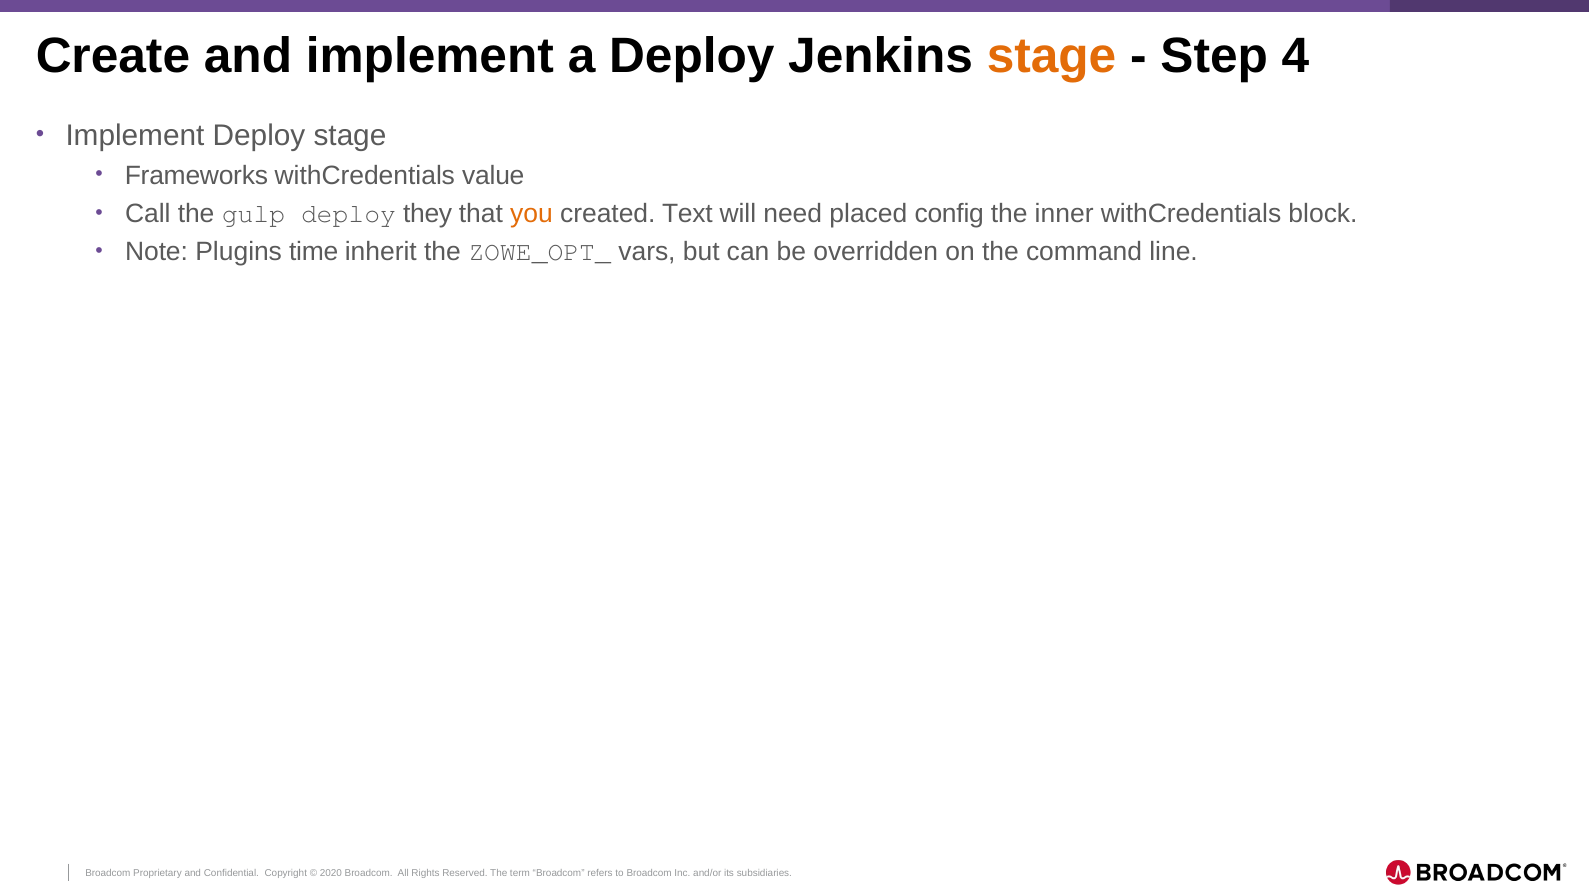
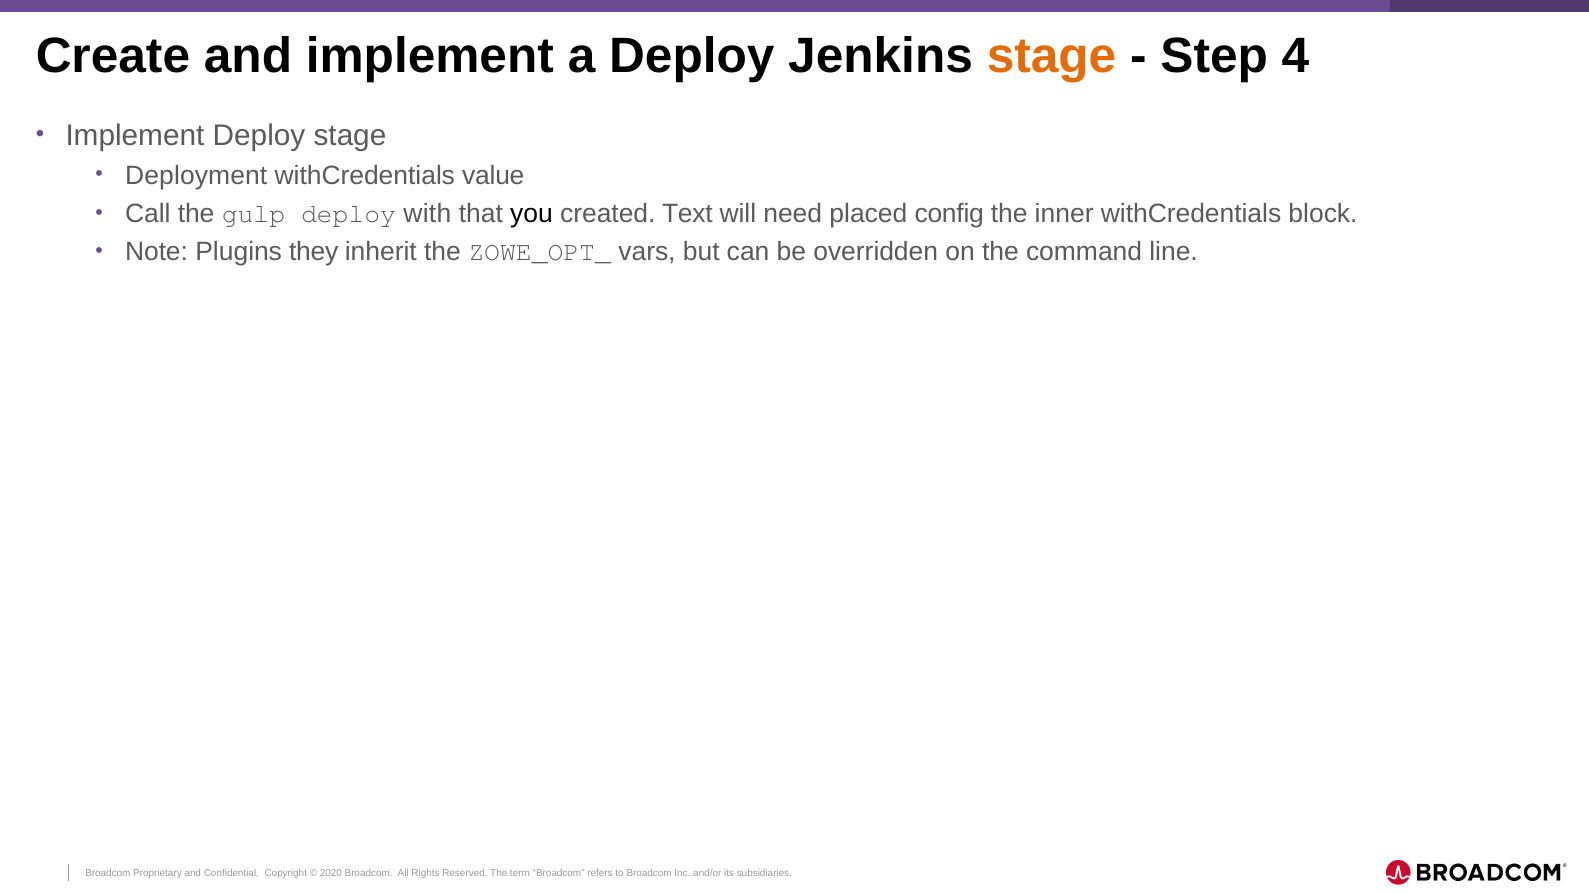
Frameworks: Frameworks -> Deployment (196, 175)
they: they -> with (427, 214)
you colour: orange -> black (532, 214)
time: time -> they (314, 252)
